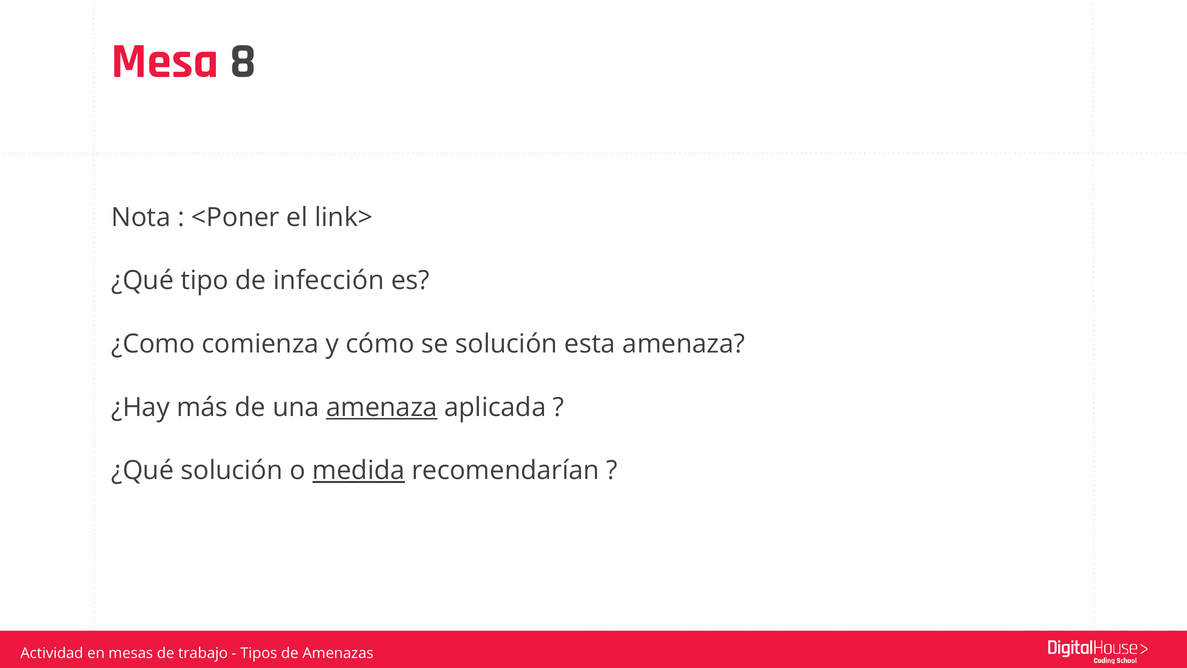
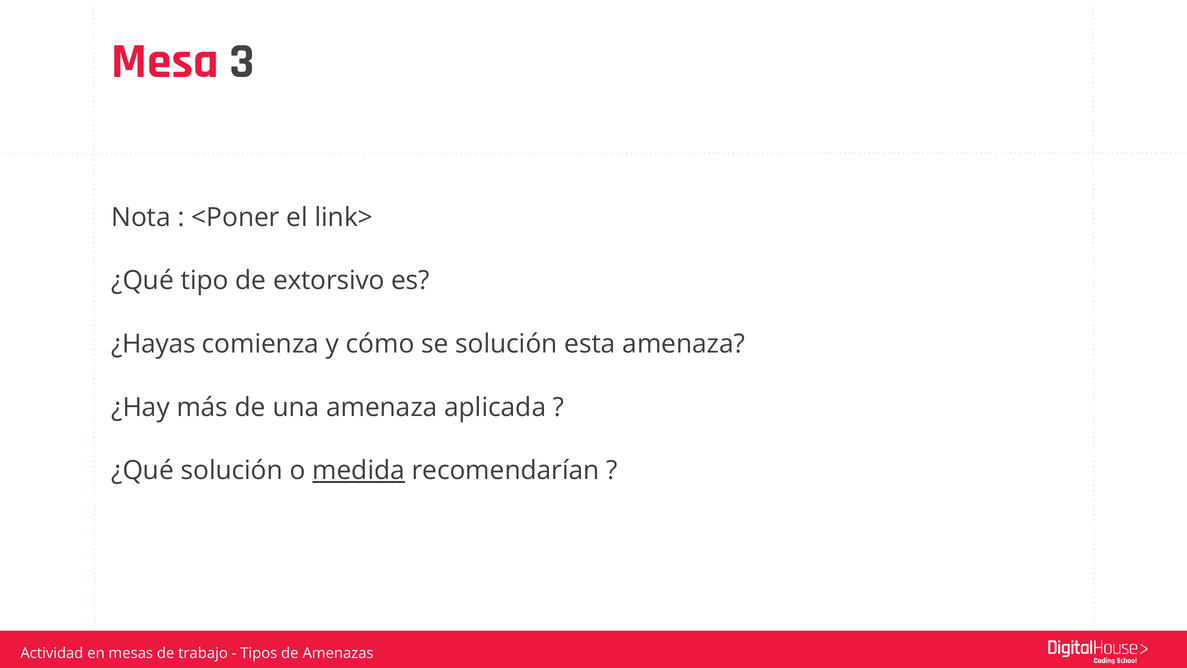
8: 8 -> 3 (243, 61)
infección: infección -> extorsivo (329, 281)
¿Como: ¿Como -> ¿Hayas (153, 344)
amenaza underline: present -> none (382, 407)
